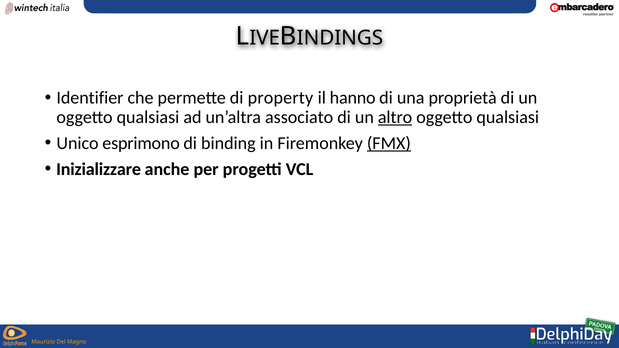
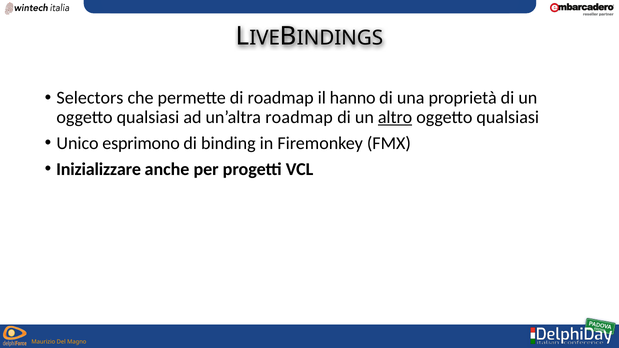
Identifier: Identifier -> Selectors (90, 98)
di property: property -> roadmap (281, 98)
un’altra associato: associato -> roadmap (299, 117)
FMX underline: present -> none (389, 143)
